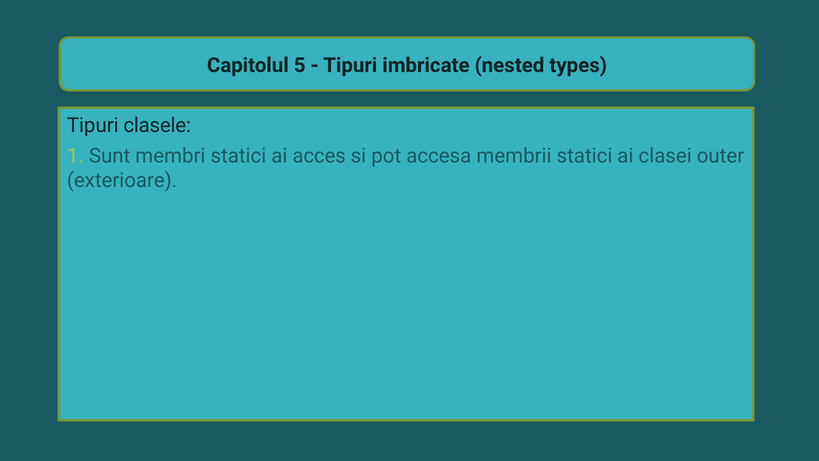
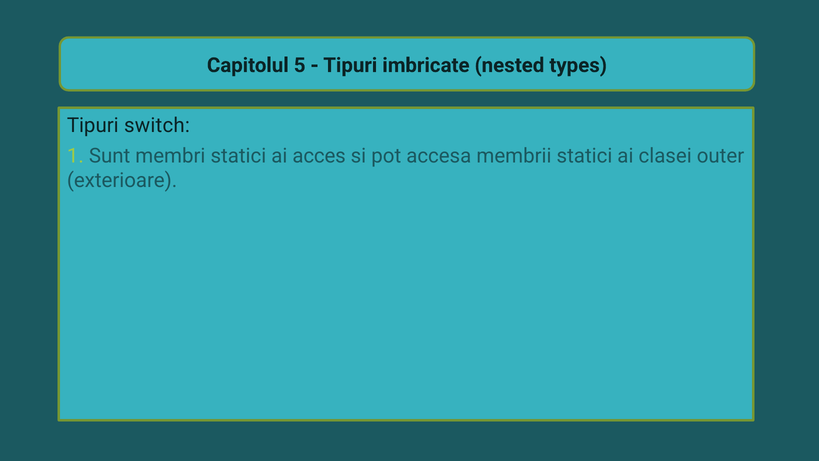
clasele: clasele -> switch (157, 125)
